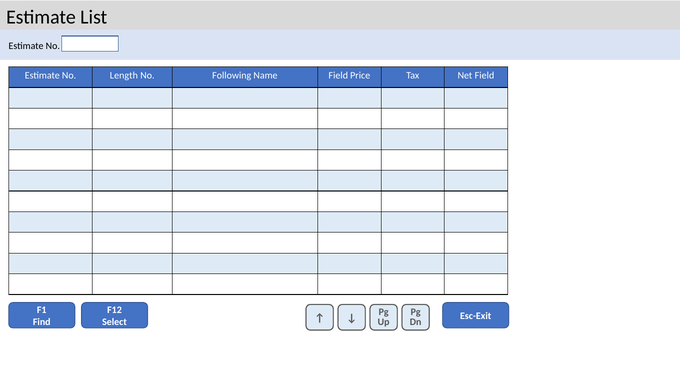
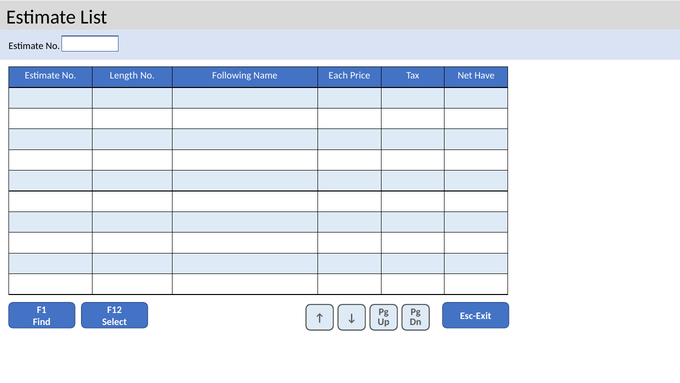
Name Field: Field -> Each (338, 75)
Net Field: Field -> Have (485, 75)
